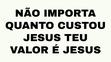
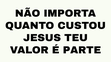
É JESUS: JESUS -> PARTE (82, 50)
